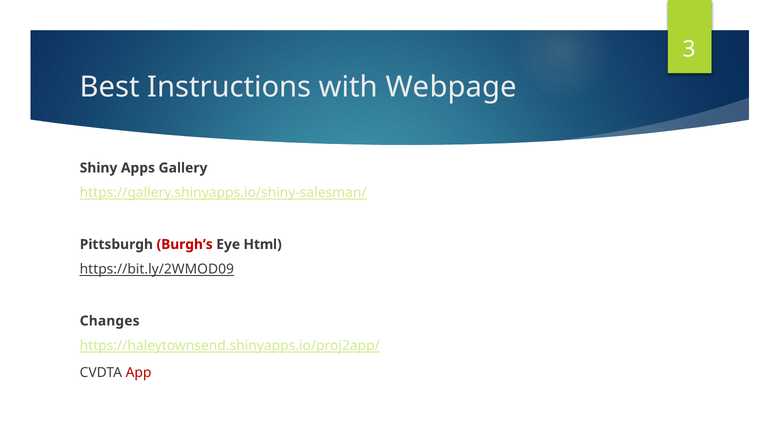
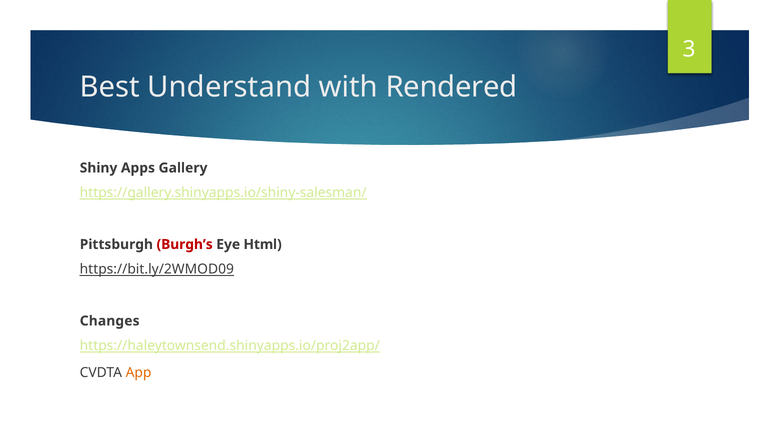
Instructions: Instructions -> Understand (229, 87)
Webpage: Webpage -> Rendered (451, 87)
App colour: red -> orange (139, 372)
